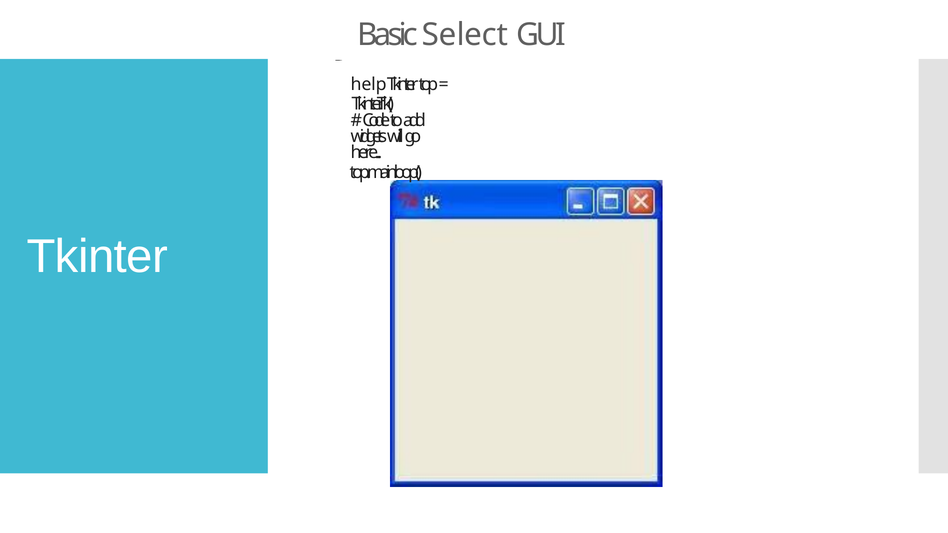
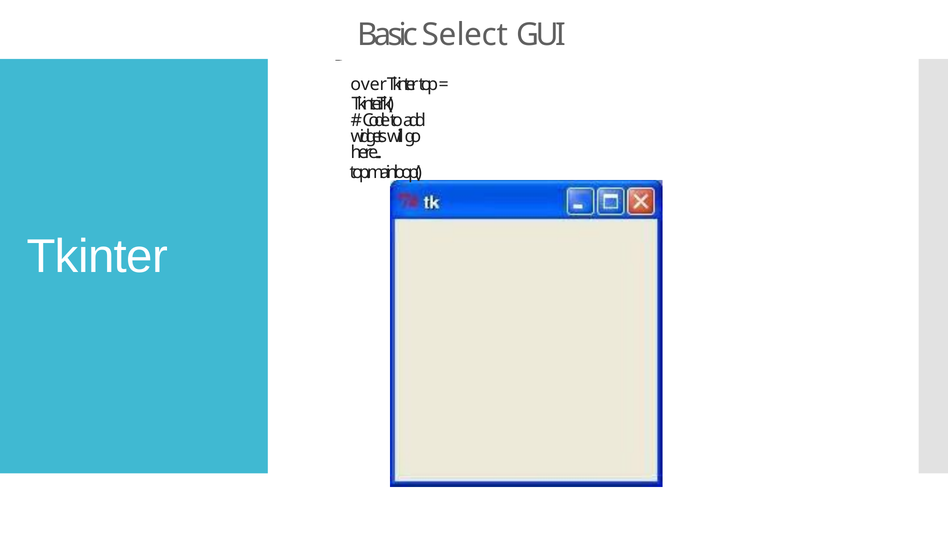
help: help -> over (369, 84)
